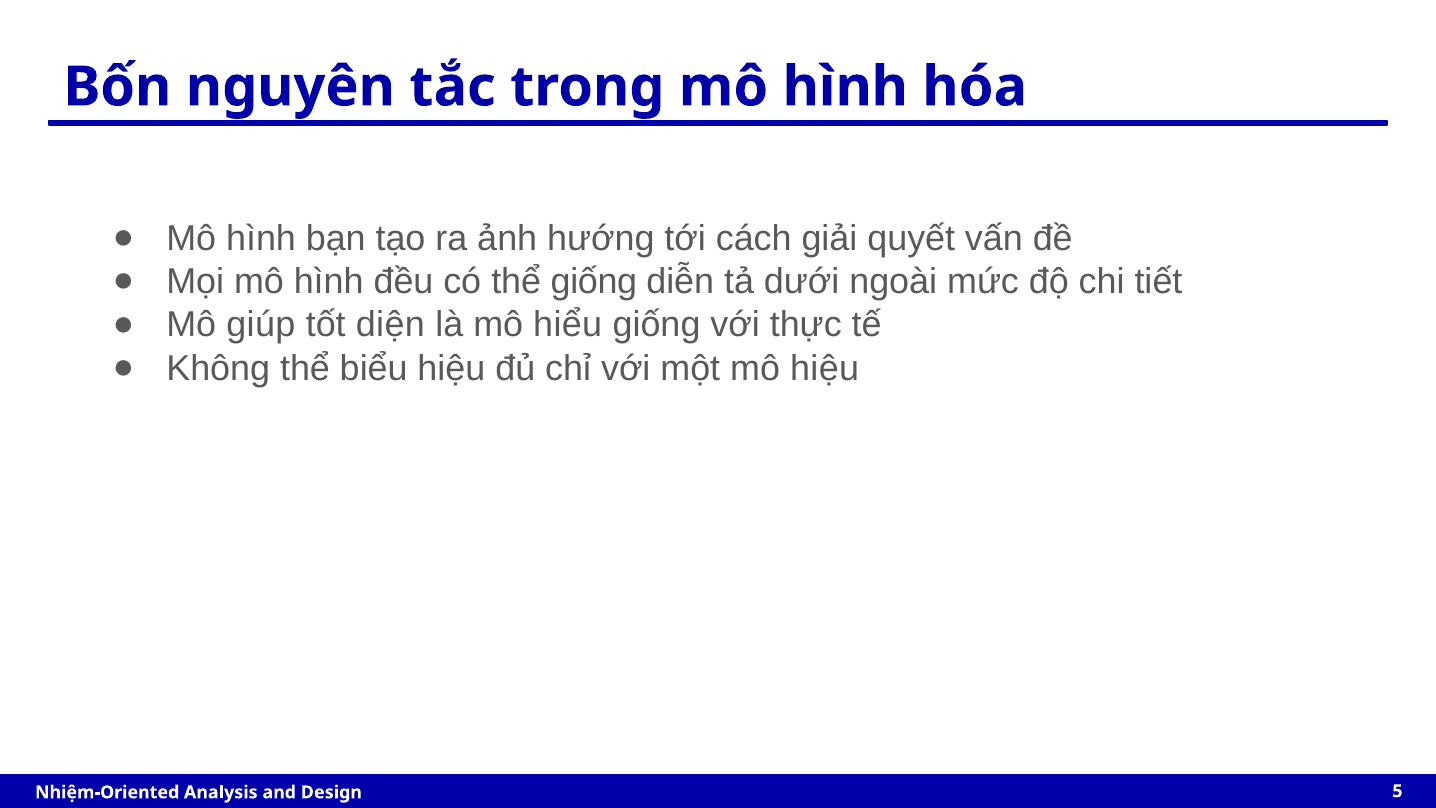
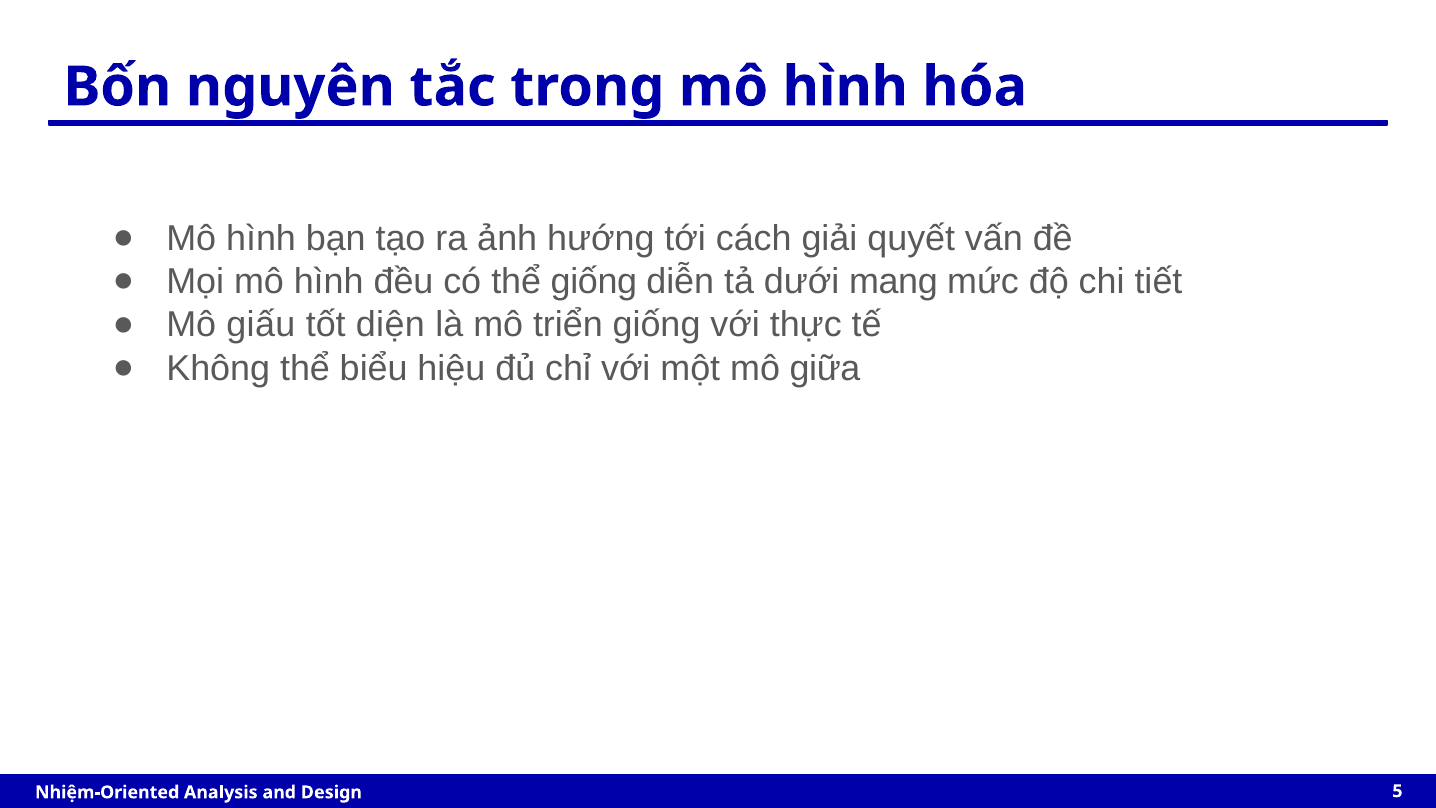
ngoài: ngoài -> mang (893, 282)
giúp: giúp -> giấu (261, 325)
hiểu: hiểu -> triển (568, 325)
mô hiệu: hiệu -> giữa (825, 368)
